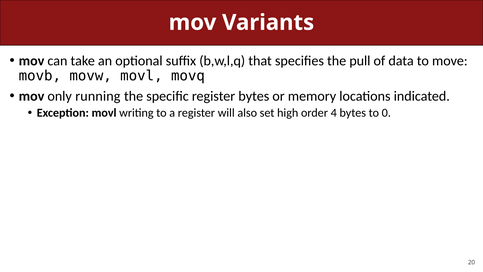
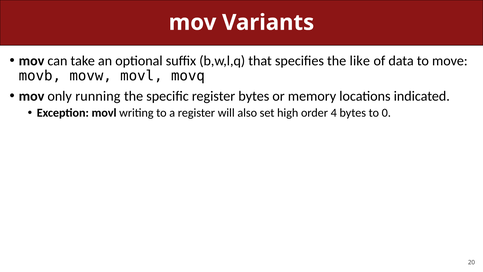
pull: pull -> like (360, 61)
